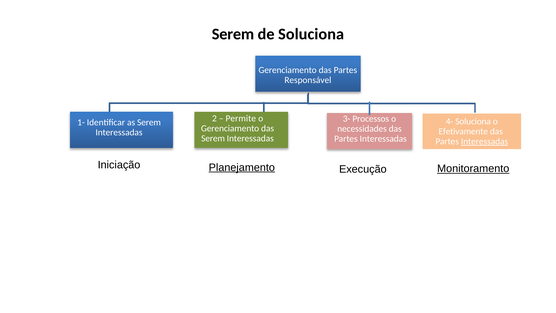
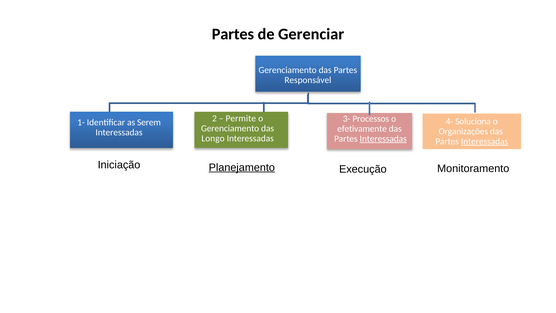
Serem: Serem -> Partes (233, 34)
de Soluciona: Soluciona -> Gerenciar (311, 34)
necessidades: necessidades -> efetivamente (362, 129)
Efetivamente: Efetivamente -> Organizações (463, 131)
Serem: Serem -> Longo (213, 138)
Interessadas underline: none -> present (383, 139)
Monitoramento underline: present -> none (473, 169)
